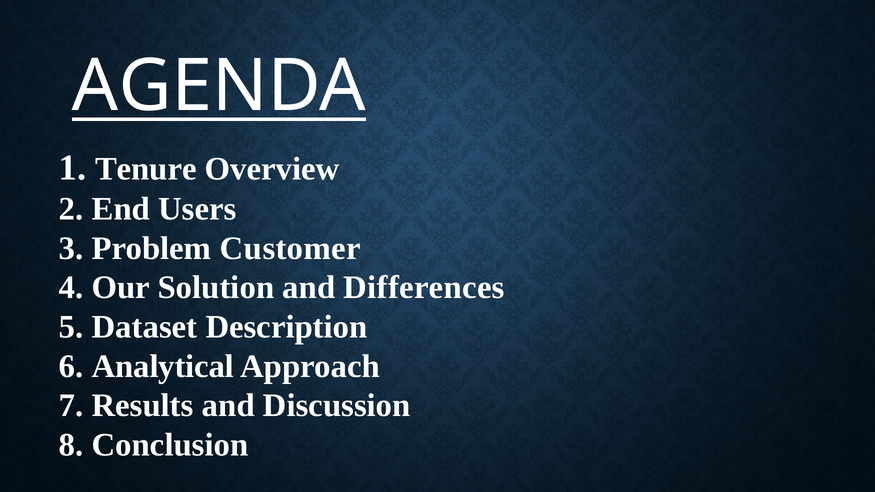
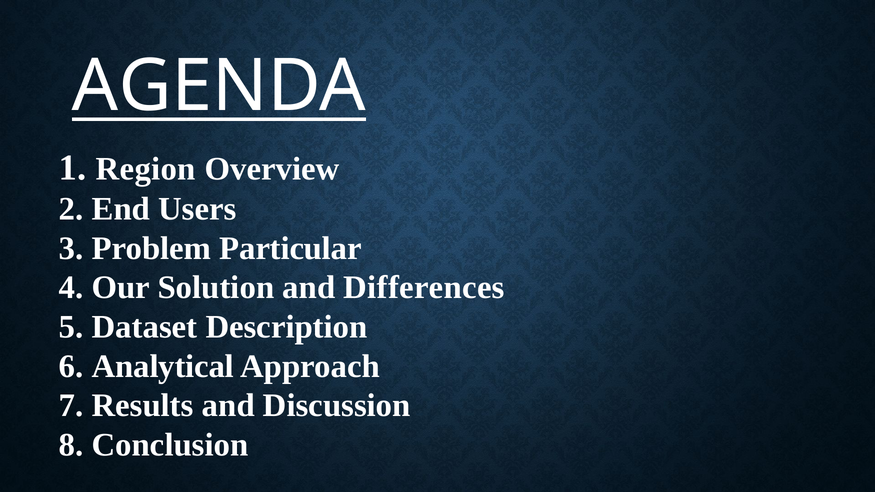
Tenure: Tenure -> Region (146, 169)
Customer: Customer -> Particular (291, 248)
